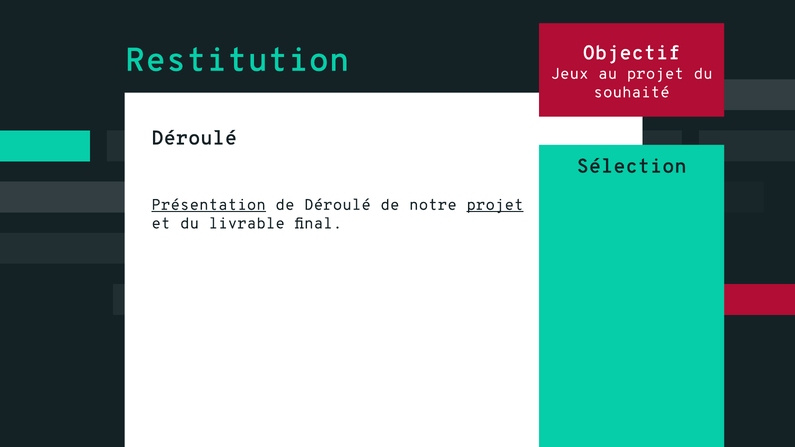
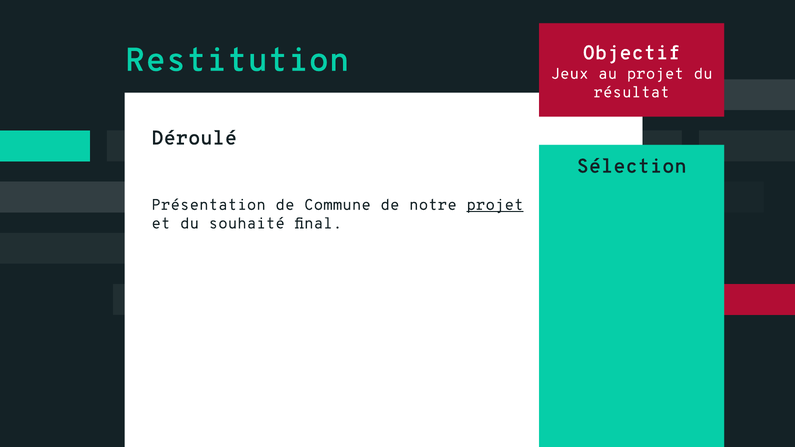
souhaité: souhaité -> résultat (632, 92)
Présentation underline: present -> none (209, 205)
de Déroulé: Déroulé -> Commune (338, 205)
livrable: livrable -> souhaité (247, 223)
